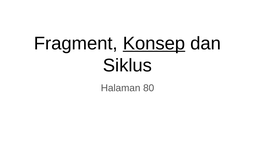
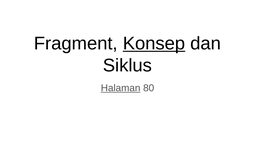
Halaman underline: none -> present (121, 88)
